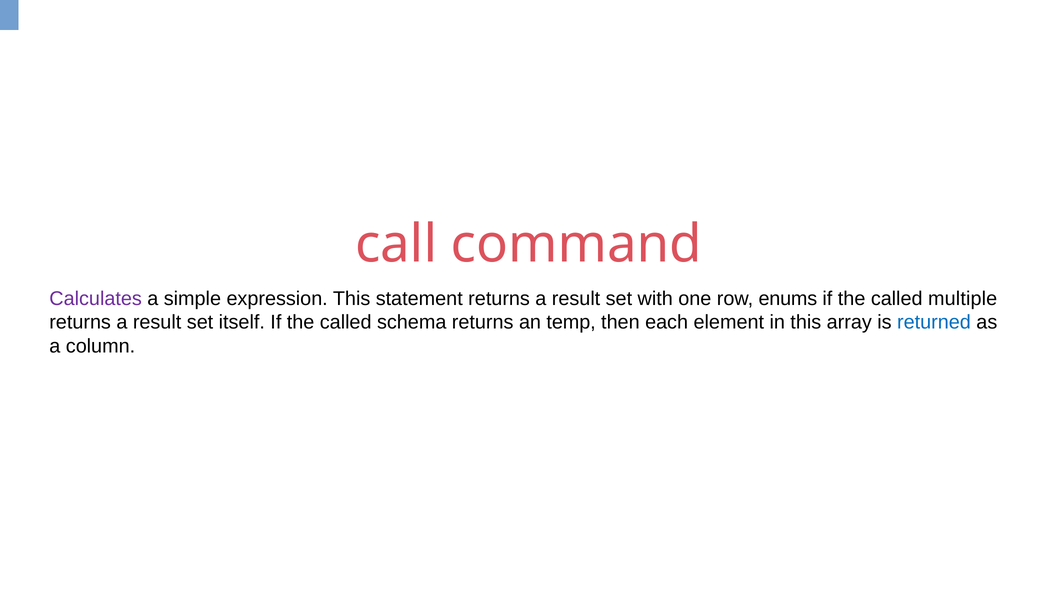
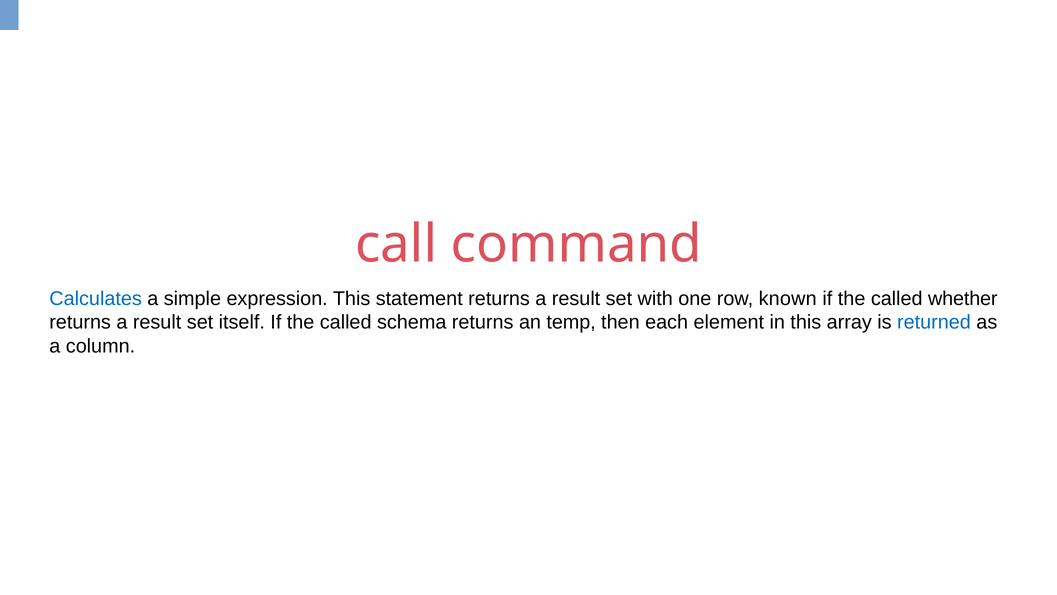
Calculates colour: purple -> blue (96, 298)
enums: enums -> known (788, 298)
multiple: multiple -> whether (963, 298)
